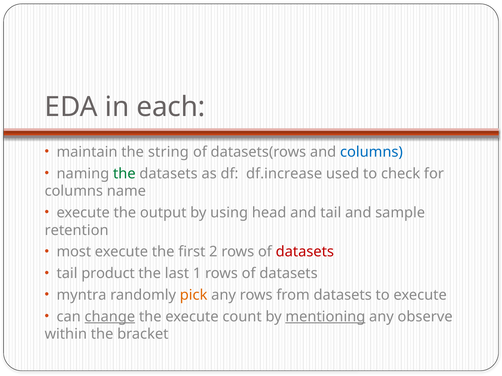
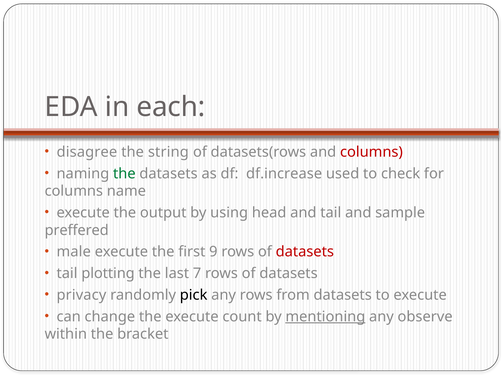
maintain: maintain -> disagree (87, 152)
columns colour: blue -> red (371, 152)
retention: retention -> preffered (77, 231)
most: most -> male (74, 252)
2: 2 -> 9 (213, 252)
product: product -> plotting (108, 274)
1: 1 -> 7 (197, 274)
myntra: myntra -> privacy (81, 295)
pick colour: orange -> black (194, 295)
change underline: present -> none (110, 317)
